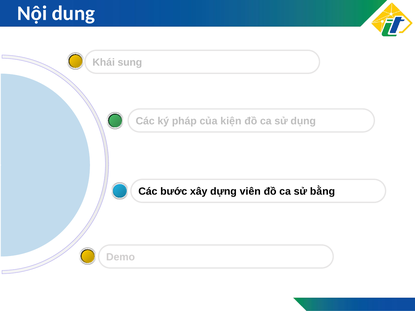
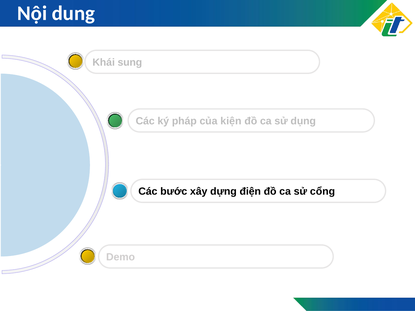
viên: viên -> điện (250, 192)
bằng: bằng -> cổng (323, 192)
